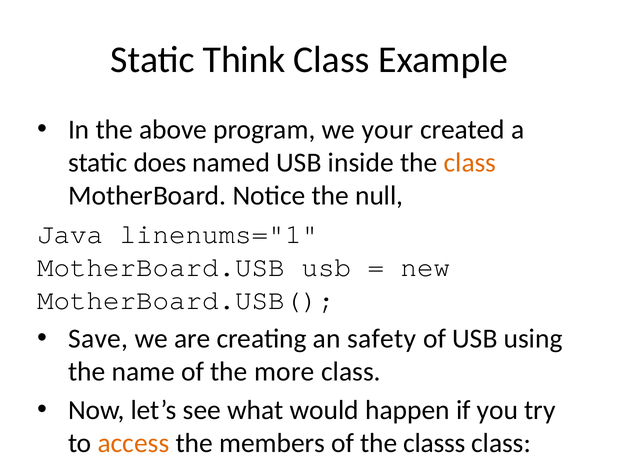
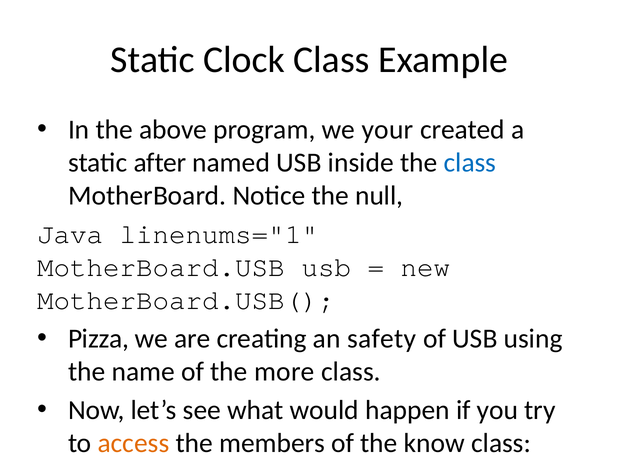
Think: Think -> Clock (244, 60)
does: does -> after (160, 163)
class colour: orange -> blue (470, 163)
Save: Save -> Pizza (99, 339)
classs: classs -> know (434, 444)
